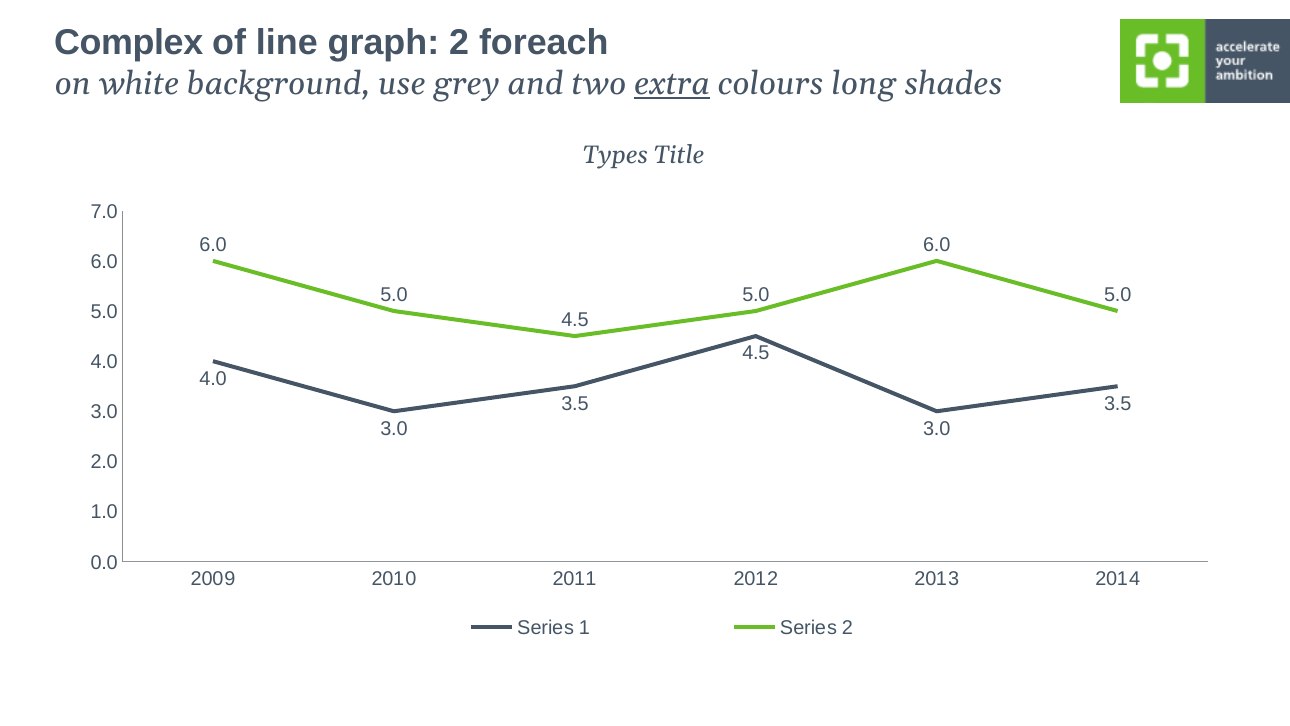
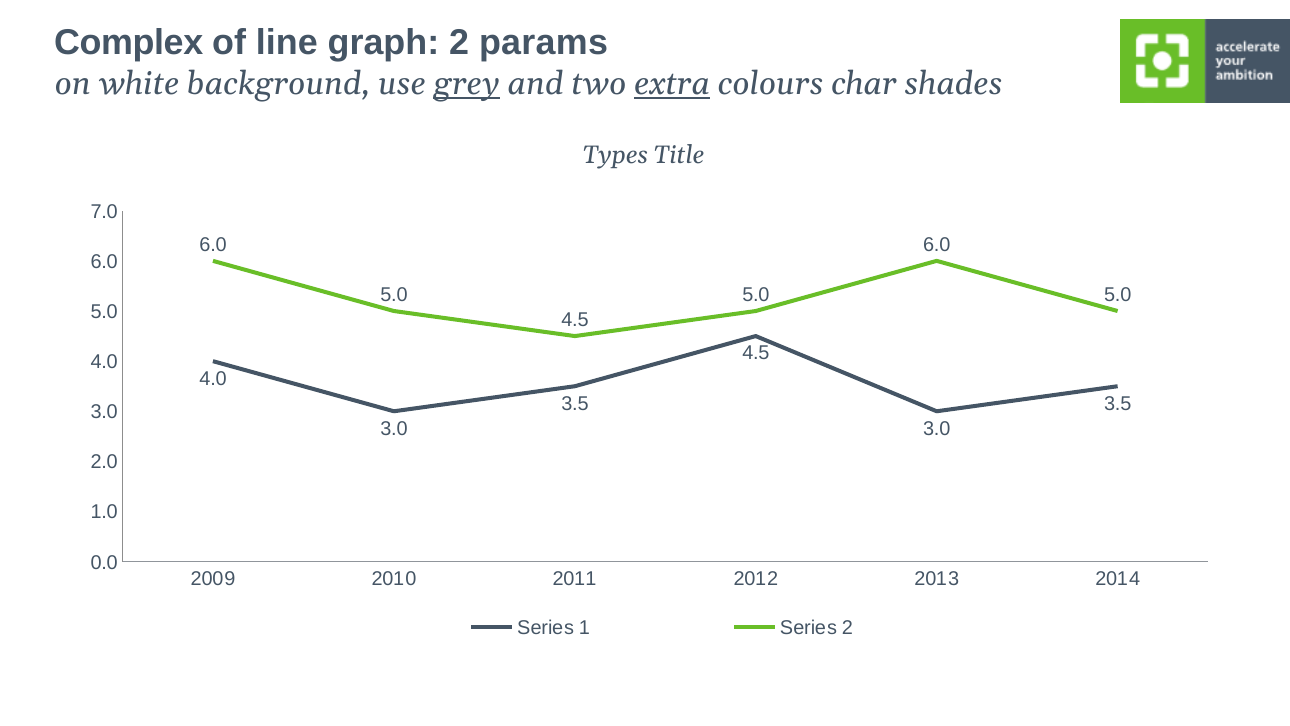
foreach: foreach -> params (544, 43)
grey underline: none -> present (467, 84)
long: long -> char (864, 84)
